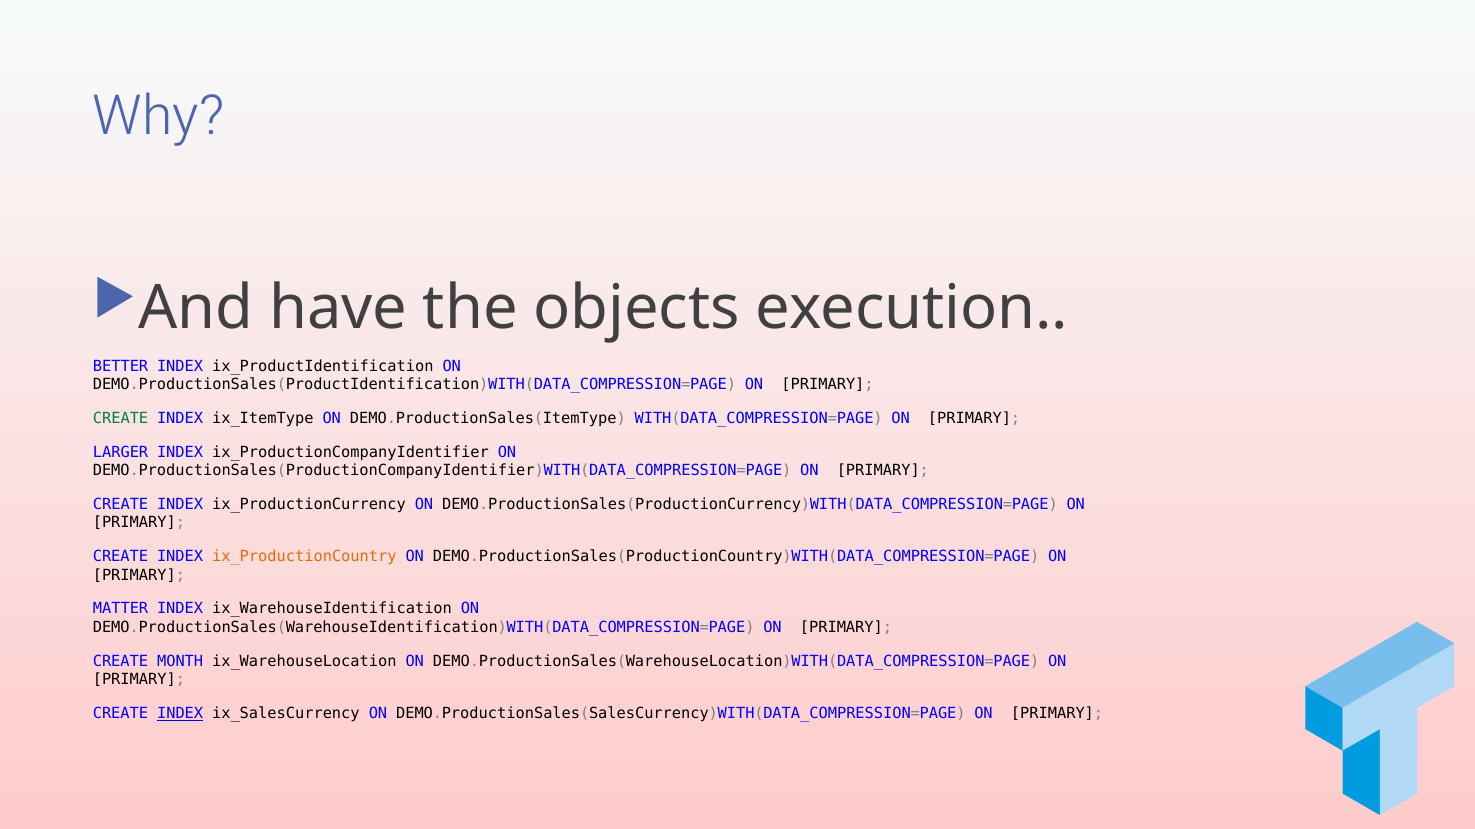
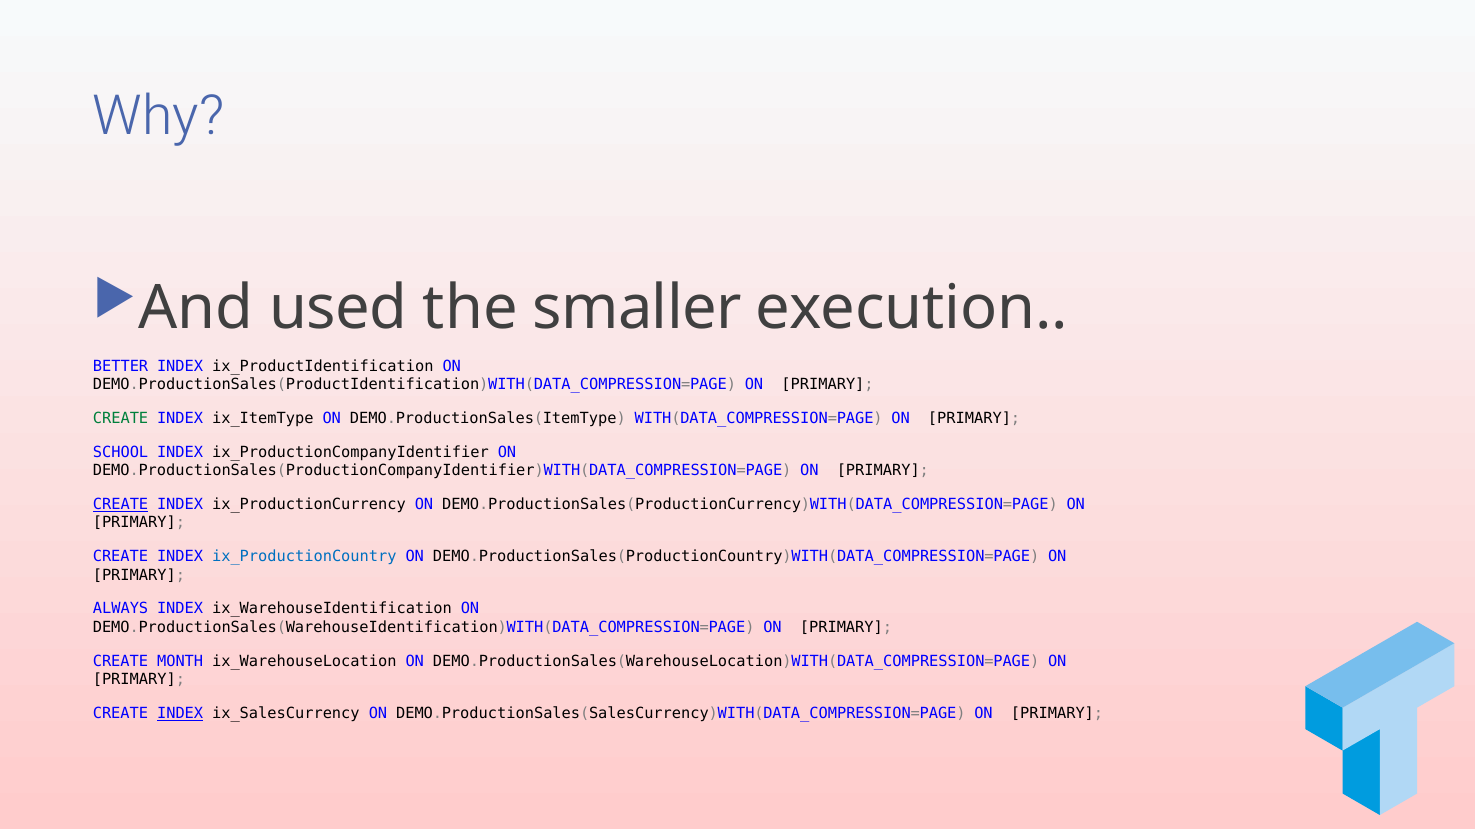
have: have -> used (338, 308)
objects: objects -> smaller (637, 308)
LARGER: LARGER -> SCHOOL (121, 452)
CREATE underline: none -> present (121, 505)
ix_ProductionCountry colour: orange -> blue (304, 557)
MATTER: MATTER -> ALWAYS (121, 609)
